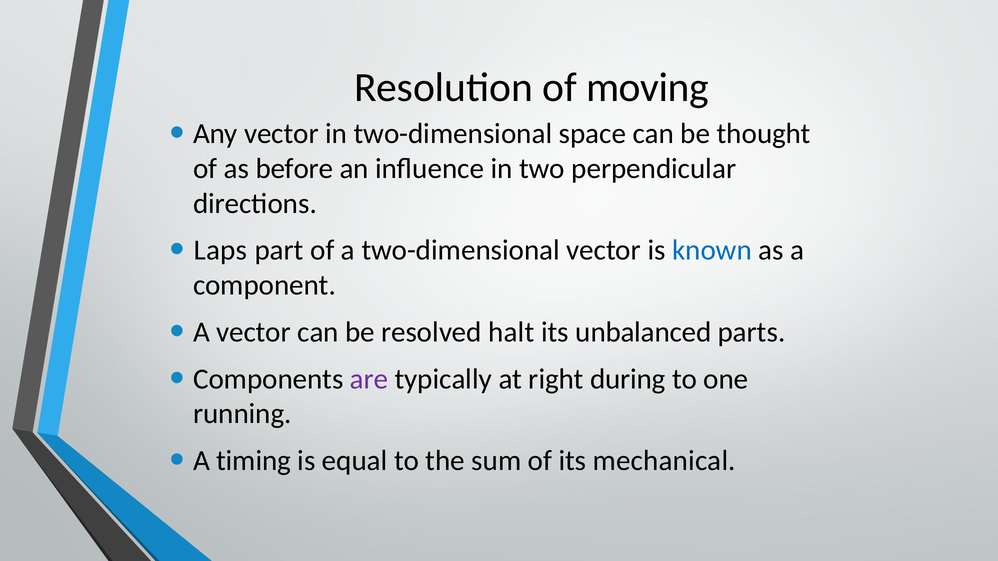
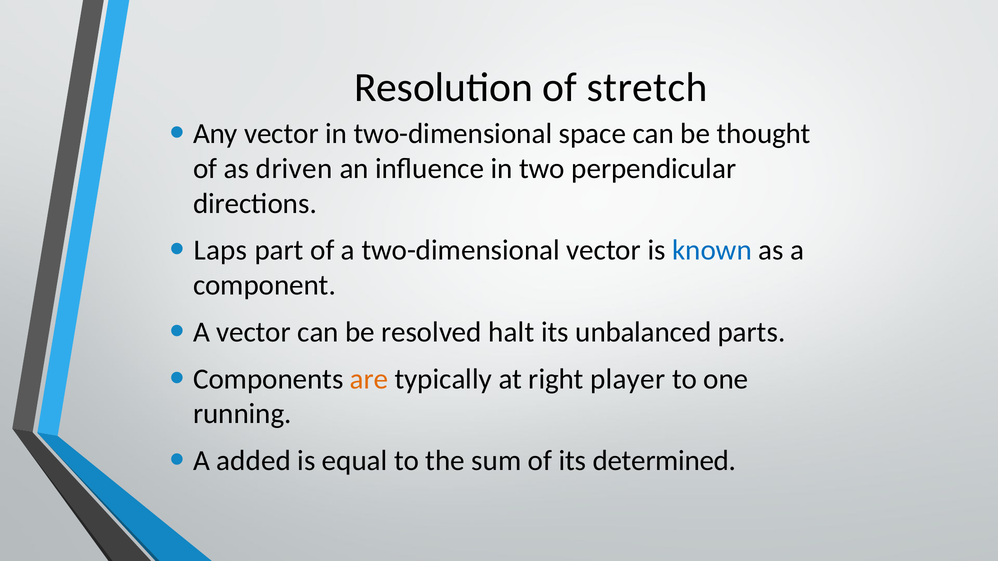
moving: moving -> stretch (647, 88)
before: before -> driven (294, 169)
are colour: purple -> orange (369, 379)
during: during -> player (628, 379)
timing: timing -> added (254, 461)
mechanical: mechanical -> determined (664, 461)
